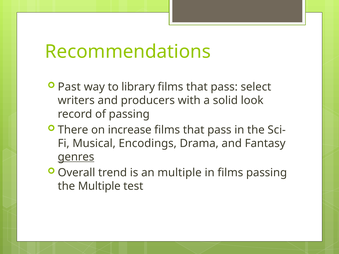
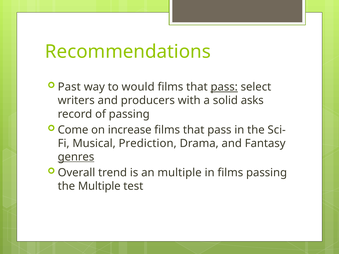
library: library -> would (138, 87)
pass underline: none -> present (224, 87)
look: look -> asks (252, 101)
There: There -> Come (73, 130)
Encodings: Encodings -> Prediction (148, 144)
